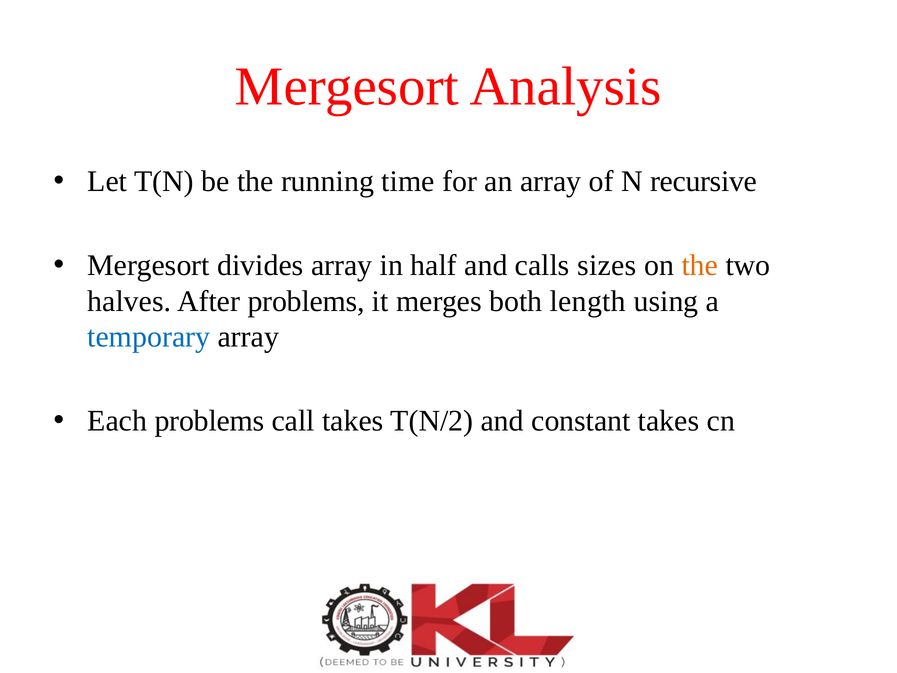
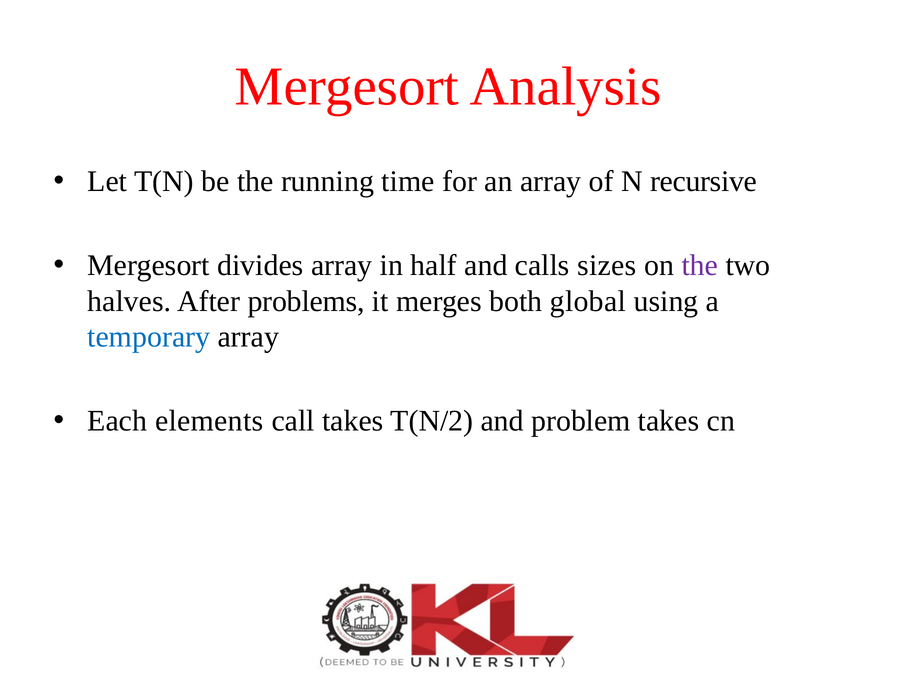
the colour: orange -> purple (700, 265)
length: length -> global (588, 301)
Each problems: problems -> elements (209, 421)
constant: constant -> problem (581, 421)
